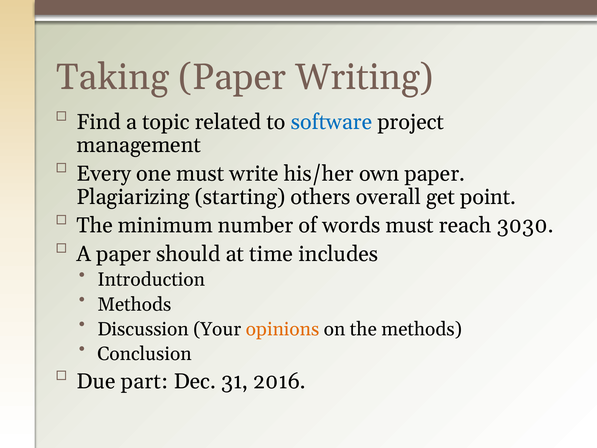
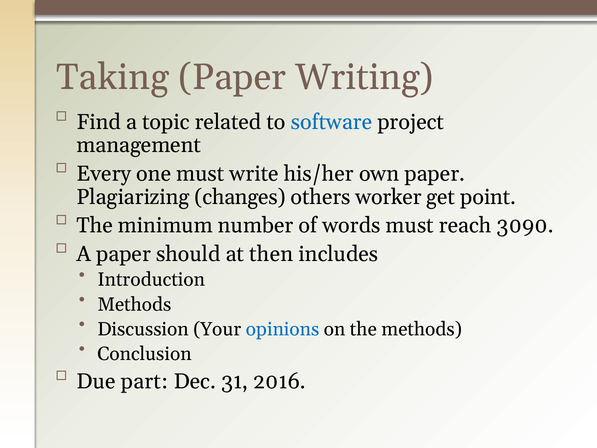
starting: starting -> changes (240, 197)
overall: overall -> worker (389, 197)
3030: 3030 -> 3090 (525, 225)
time: time -> then (271, 254)
opinions colour: orange -> blue (283, 329)
